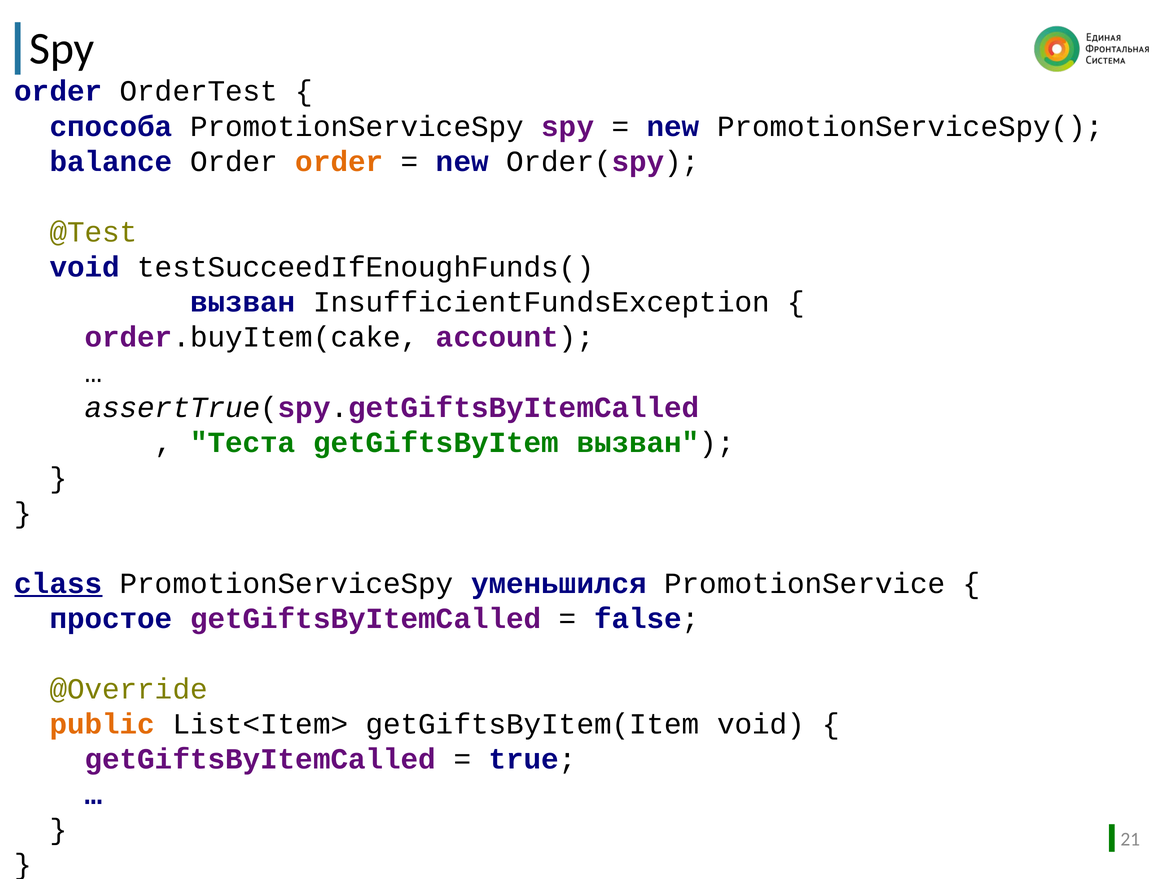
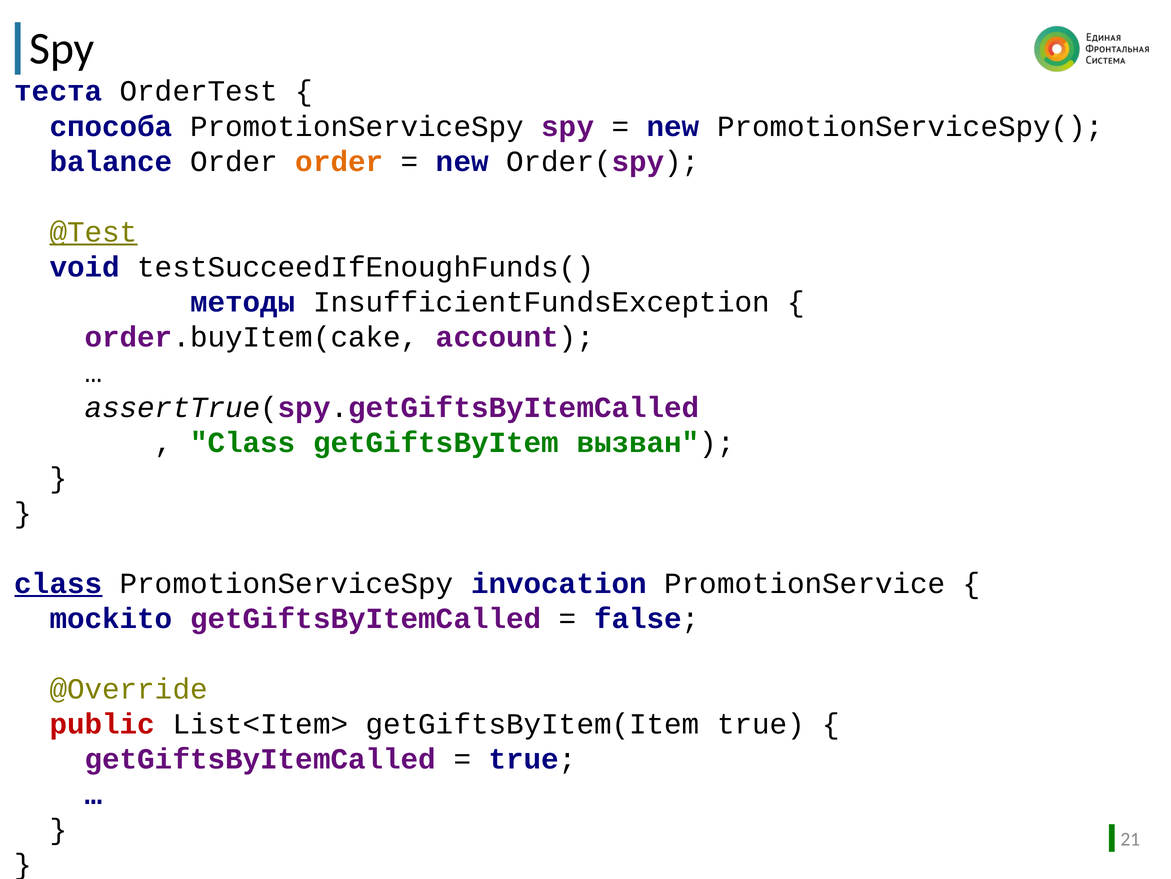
order: order -> теста (58, 91)
@Test underline: none -> present (93, 232)
вызван: вызван -> методы (243, 302)
Теста: Теста -> Class (243, 442)
уменьшился: уменьшился -> invocation (559, 583)
простое: простое -> mockito (111, 618)
public colour: orange -> red (102, 723)
getGiftsByItem(Item void: void -> true (761, 723)
